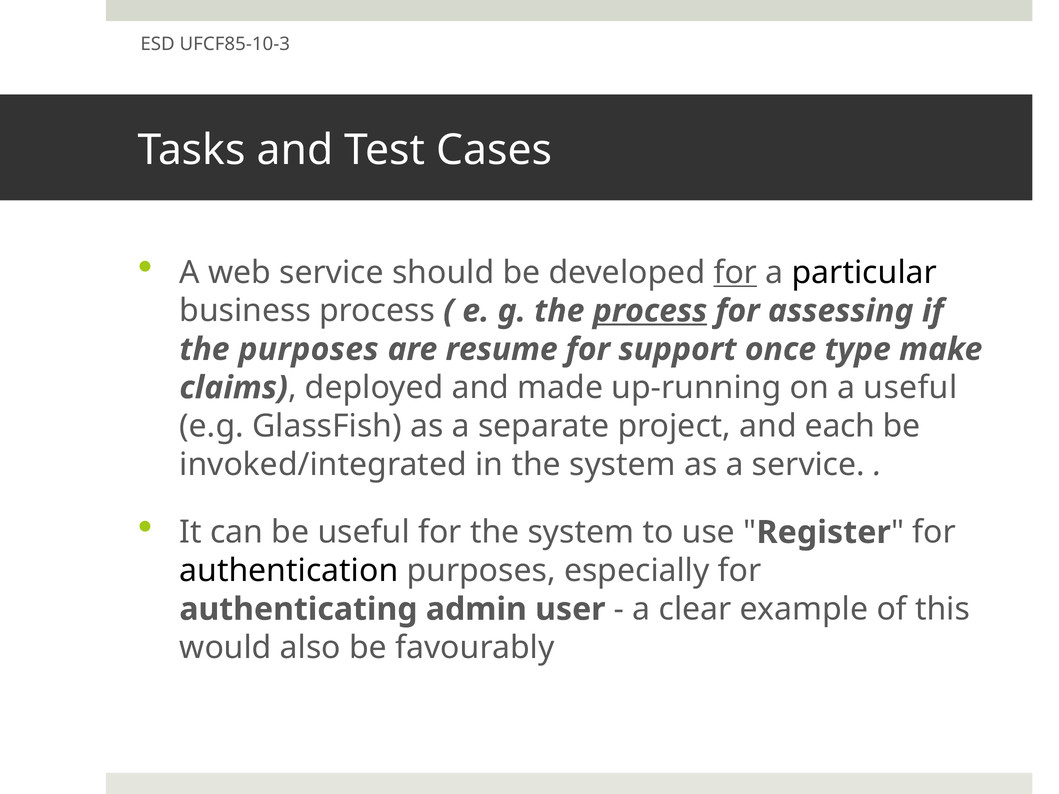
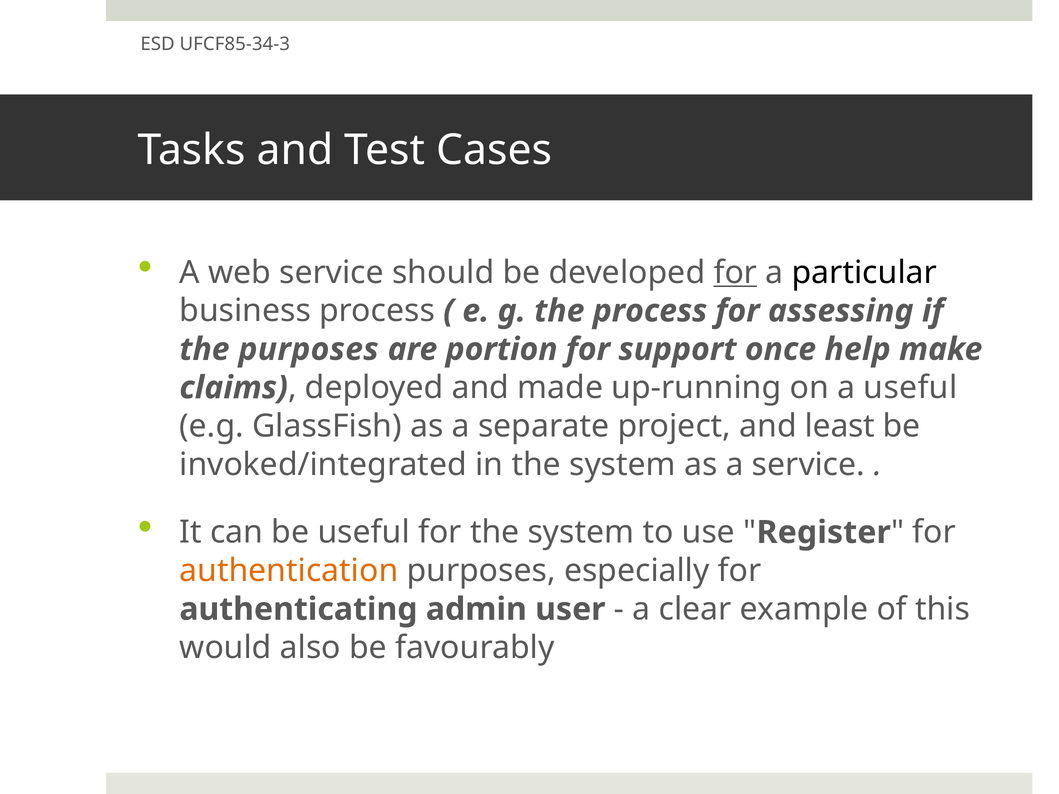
UFCF85-10-3: UFCF85-10-3 -> UFCF85-34-3 (235, 44)
process underline: present -> none (650, 311)
resume: resume -> portion (502, 349)
type: type -> help (858, 349)
each: each -> least (840, 426)
authentication colour: black -> orange (289, 571)
